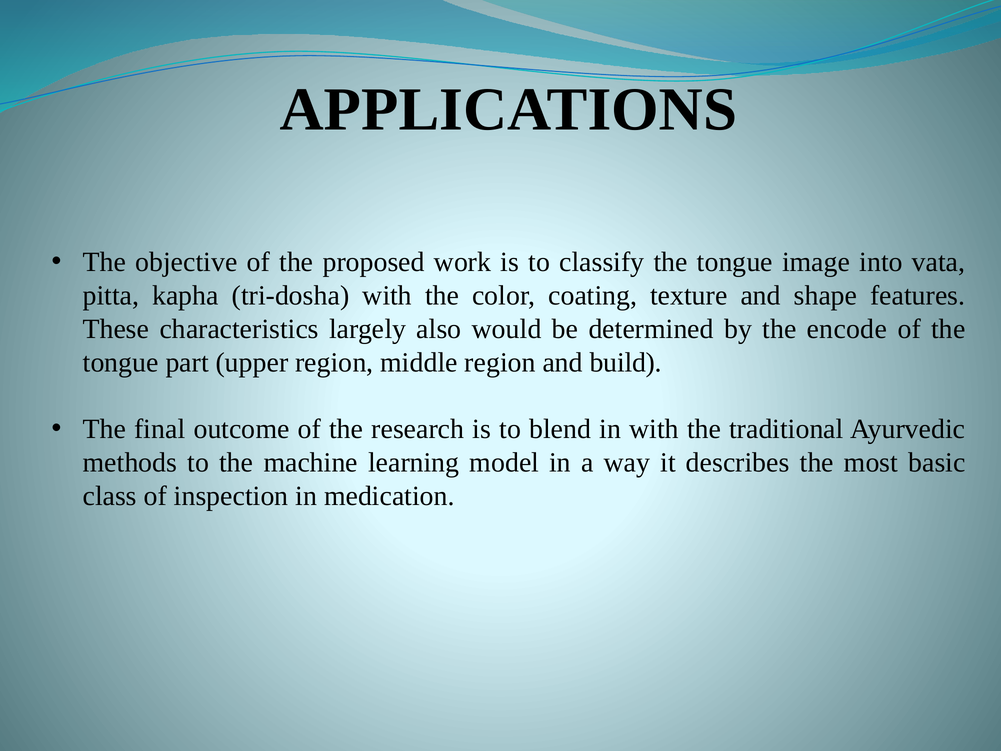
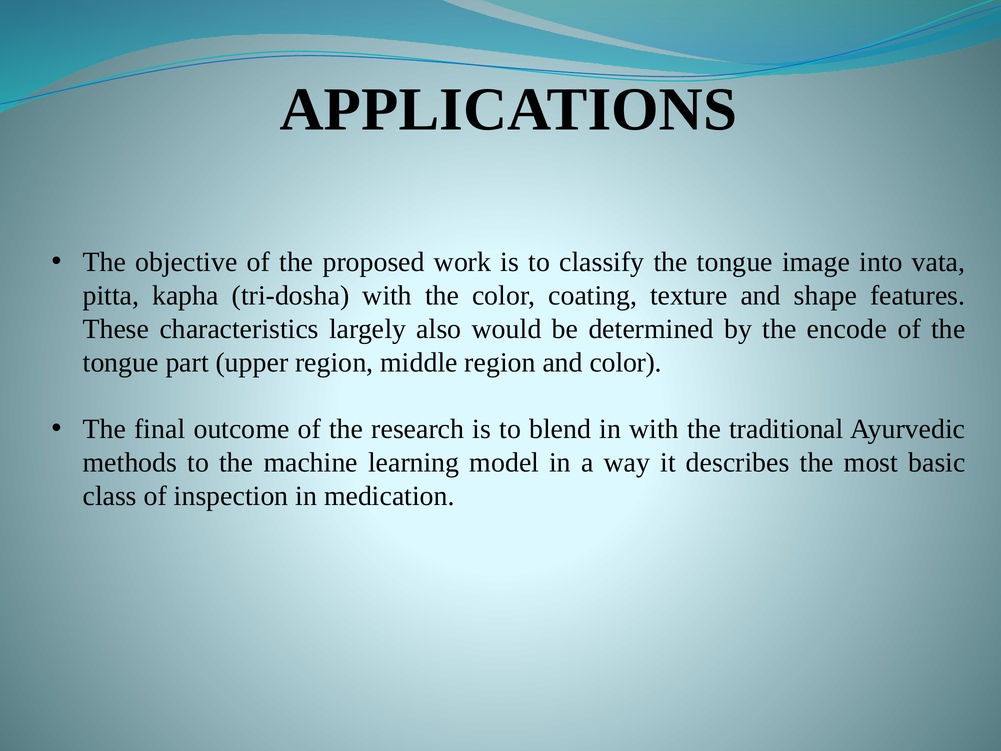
and build: build -> color (626, 362)
